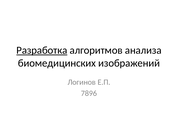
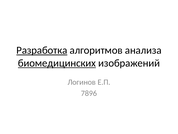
биомедицинских underline: none -> present (57, 63)
